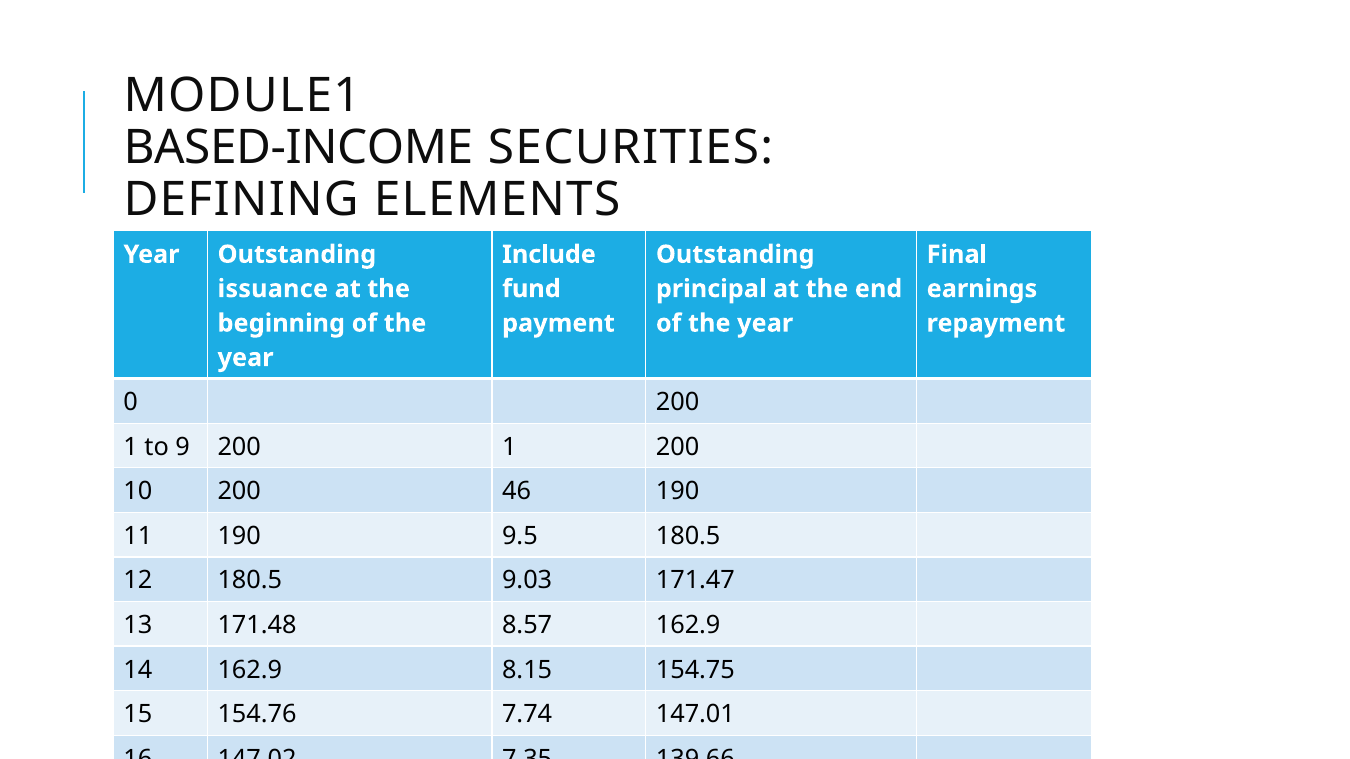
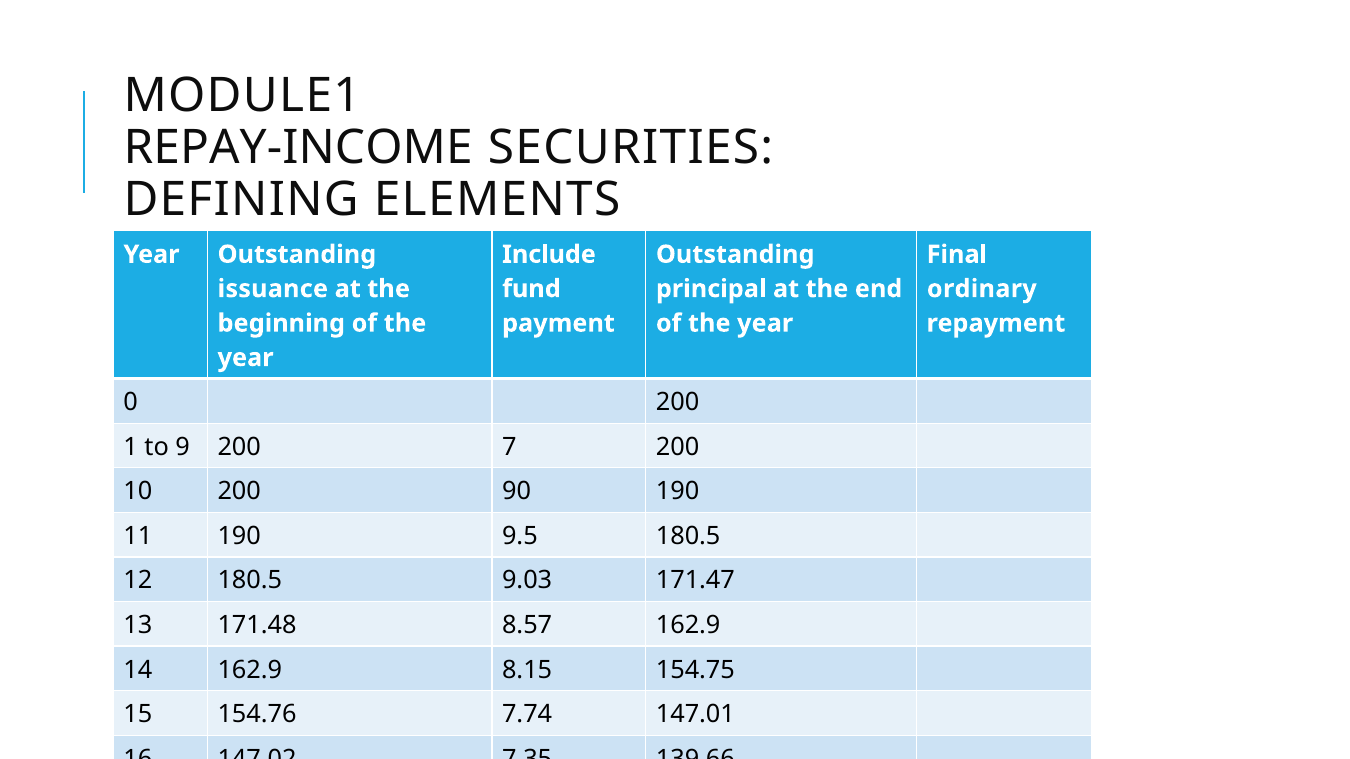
BASED-INCOME: BASED-INCOME -> REPAY-INCOME (298, 148)
earnings: earnings -> ordinary (982, 289)
9 200 1: 1 -> 7 (509, 447)
46: 46 -> 90 (517, 492)
